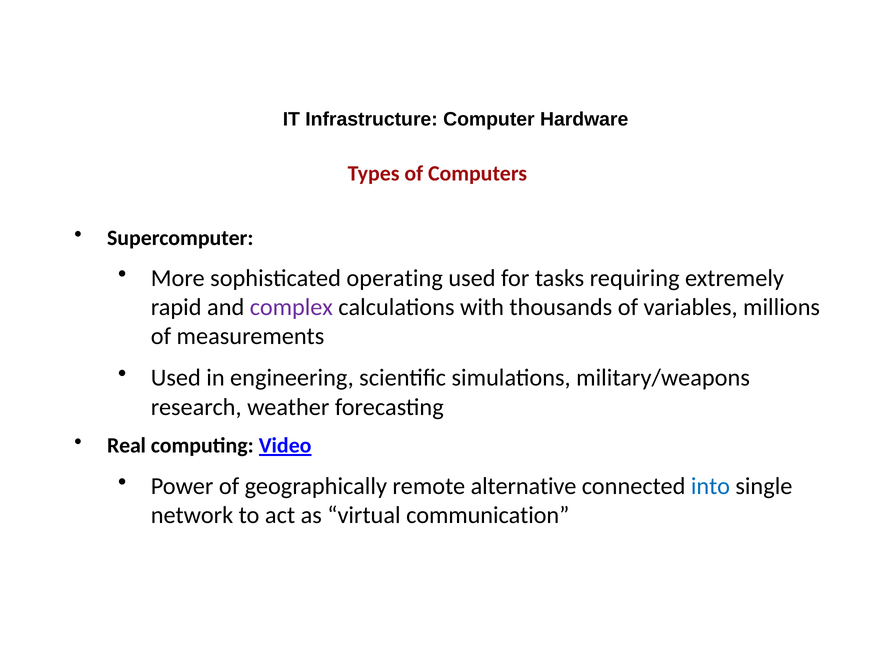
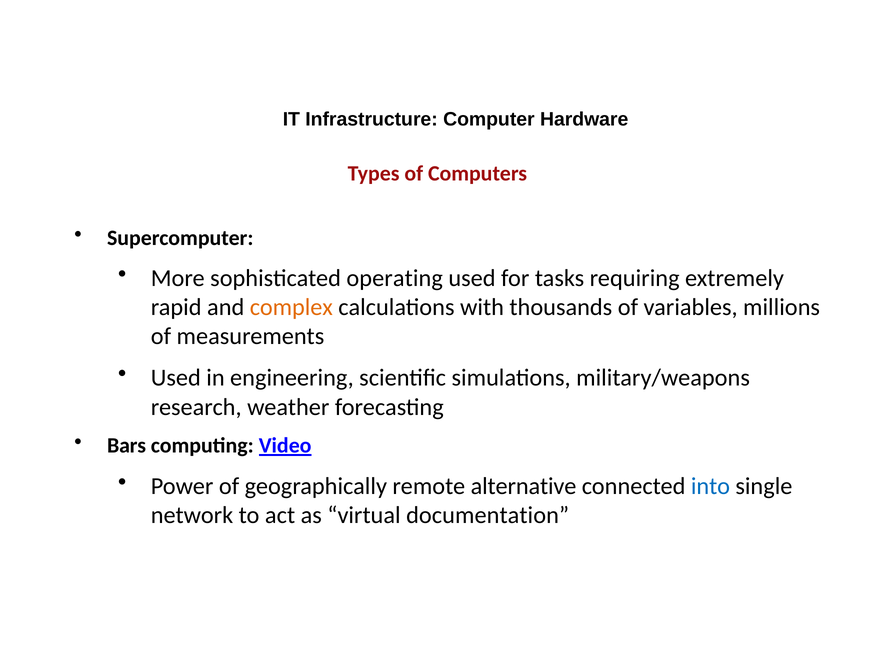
complex colour: purple -> orange (291, 307)
Real: Real -> Bars (127, 445)
communication: communication -> documentation (488, 515)
